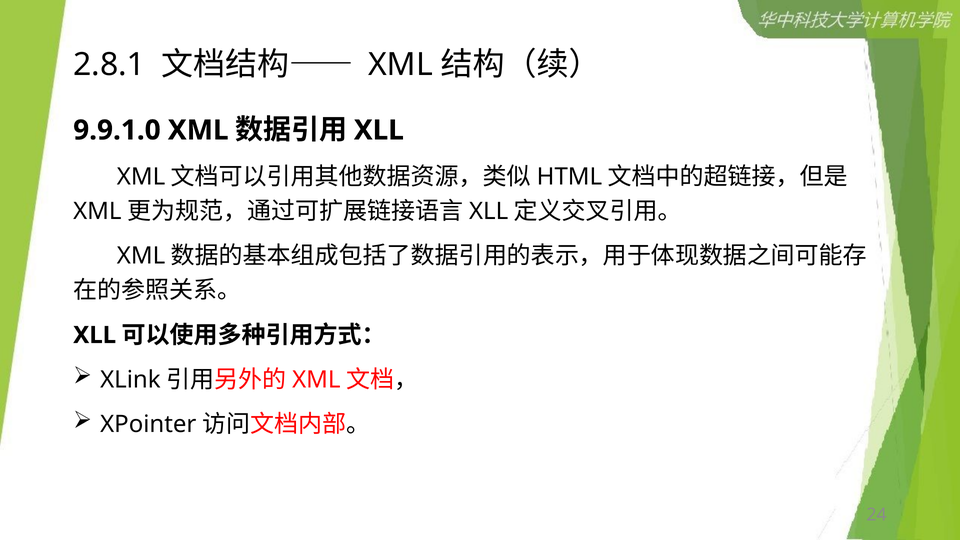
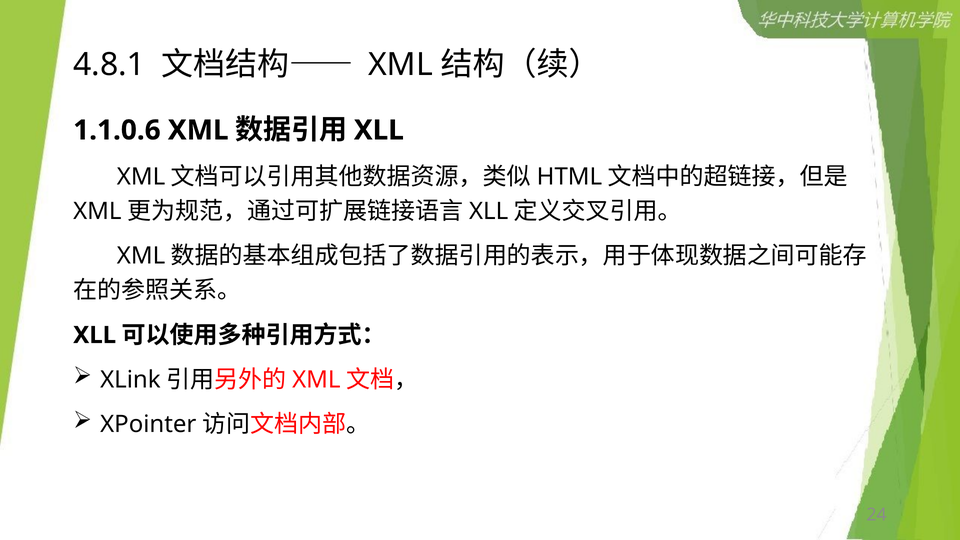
2.8.1: 2.8.1 -> 4.8.1 (109, 65)
9.9.1.0: 9.9.1.0 -> 1.1.0.6 (117, 130)
